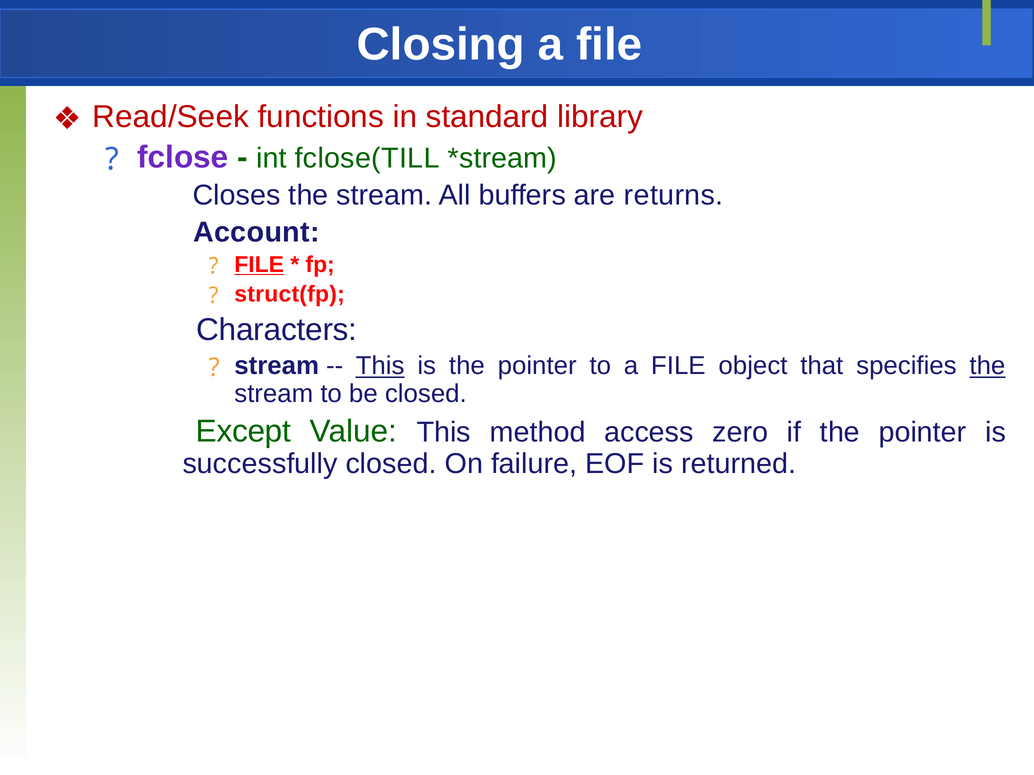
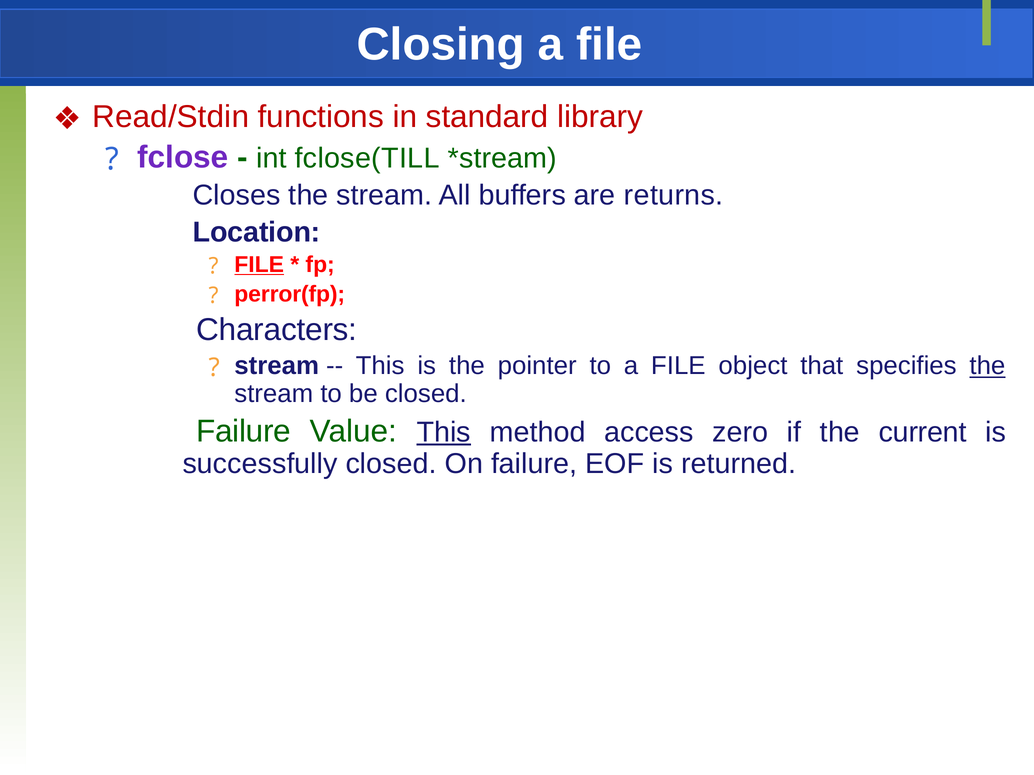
Read/Seek: Read/Seek -> Read/Stdin (171, 117)
Account: Account -> Location (257, 232)
struct(fp: struct(fp -> perror(fp (290, 294)
This underline: present -> none (380, 366)
Except: Except -> Failure (243, 431)
This underline: none -> present (444, 432)
if the pointer: pointer -> current (923, 432)
